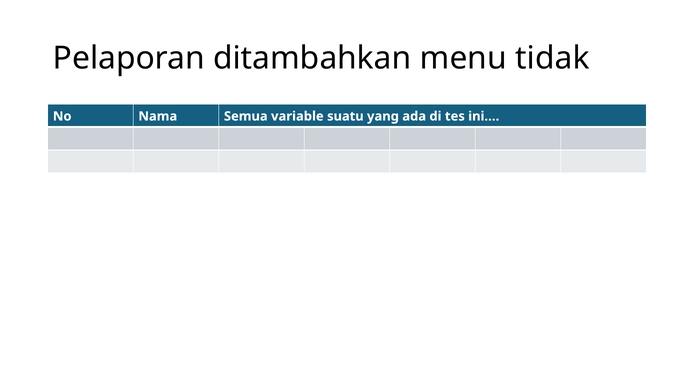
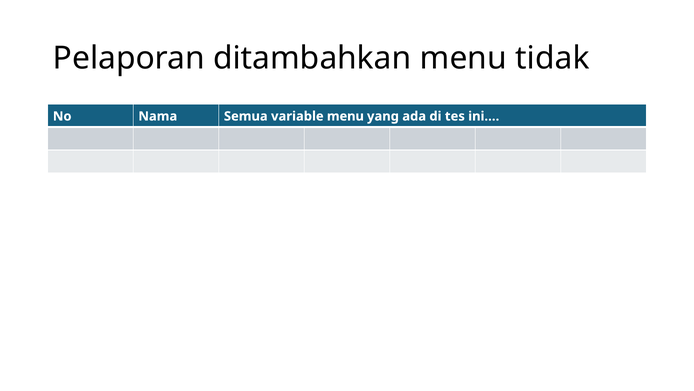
variable suatu: suatu -> menu (345, 116)
